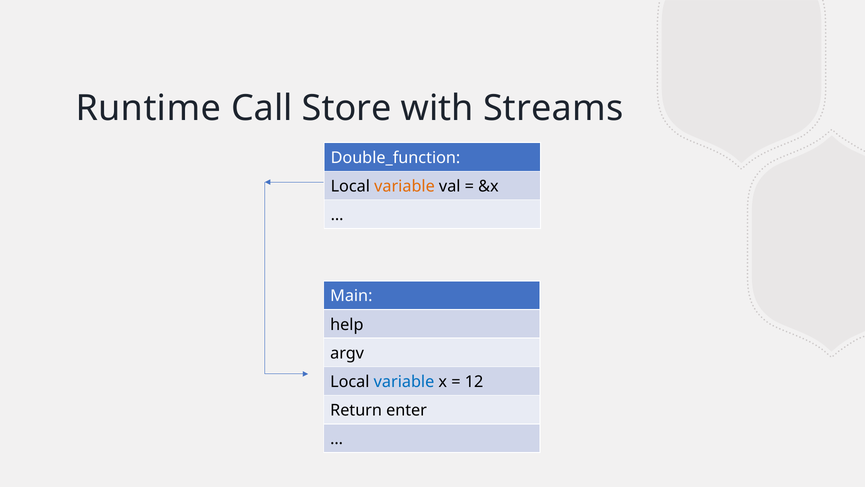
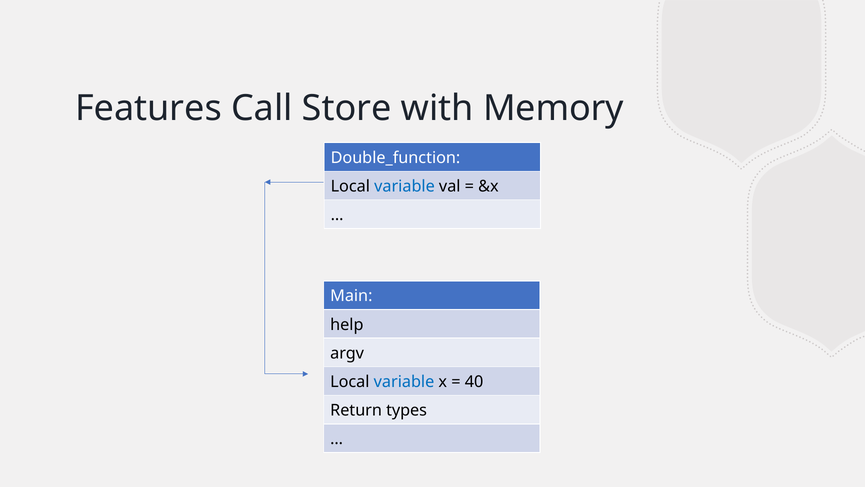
Runtime: Runtime -> Features (148, 108)
Streams: Streams -> Memory (553, 108)
variable colour: orange -> blue (405, 186)
12: 12 -> 40 (474, 382)
enter: enter -> types (407, 410)
